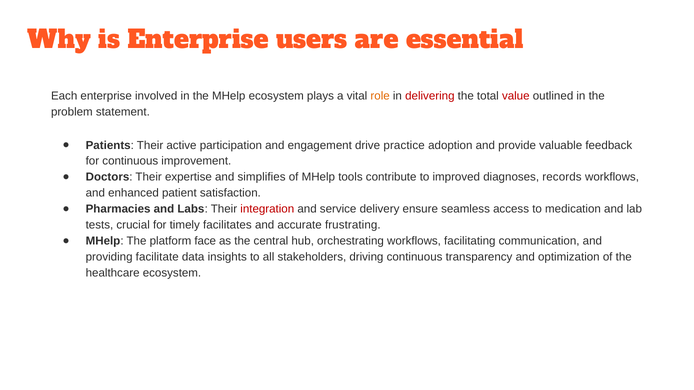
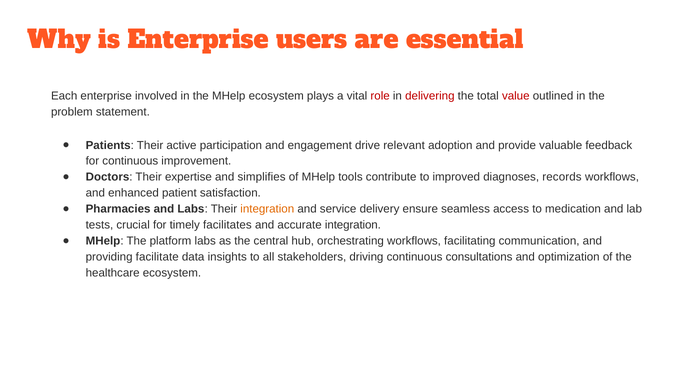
role colour: orange -> red (380, 96)
practice: practice -> relevant (404, 145)
integration colour: red -> orange (267, 209)
accurate frustrating: frustrating -> integration (353, 225)
platform face: face -> labs (205, 241)
transparency: transparency -> consultations (479, 257)
